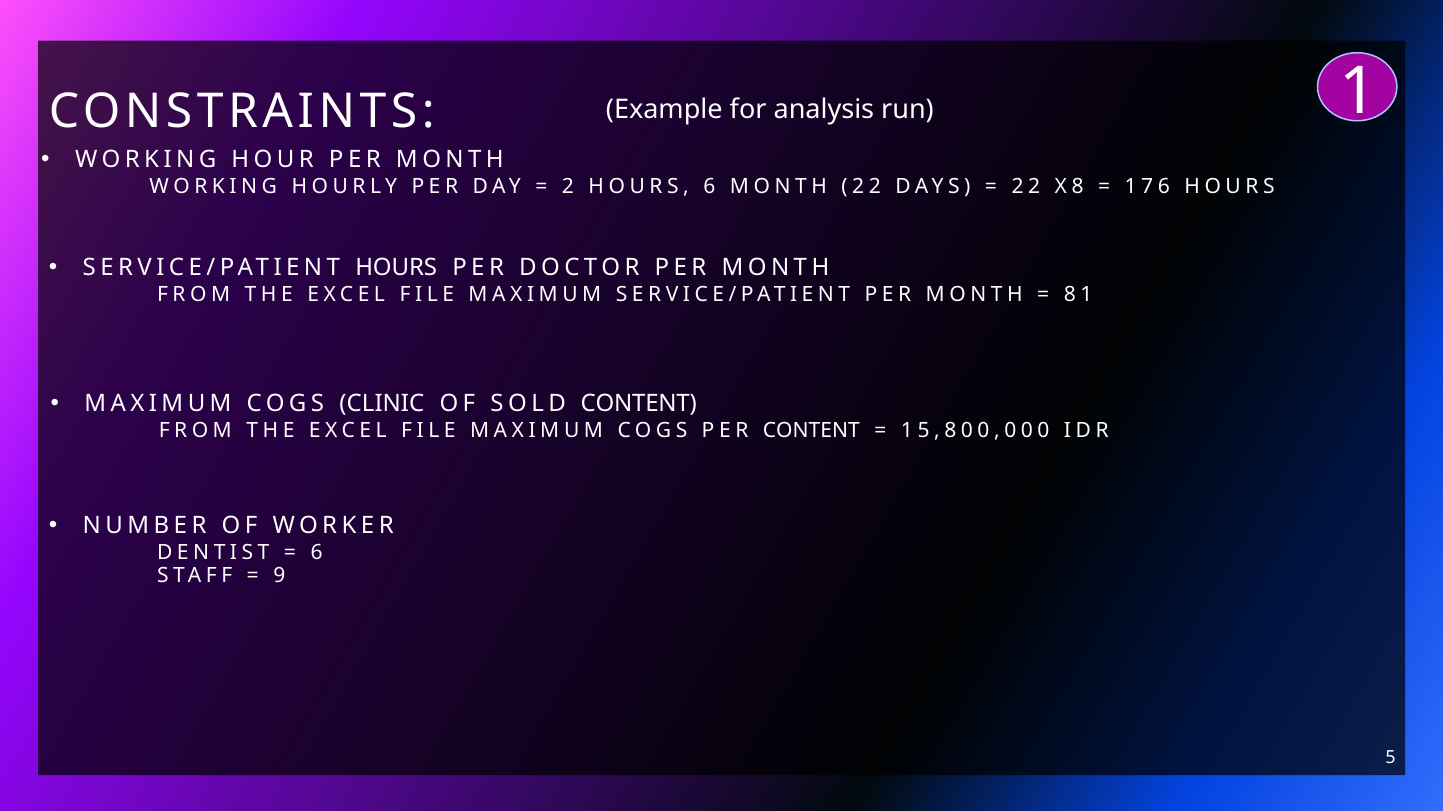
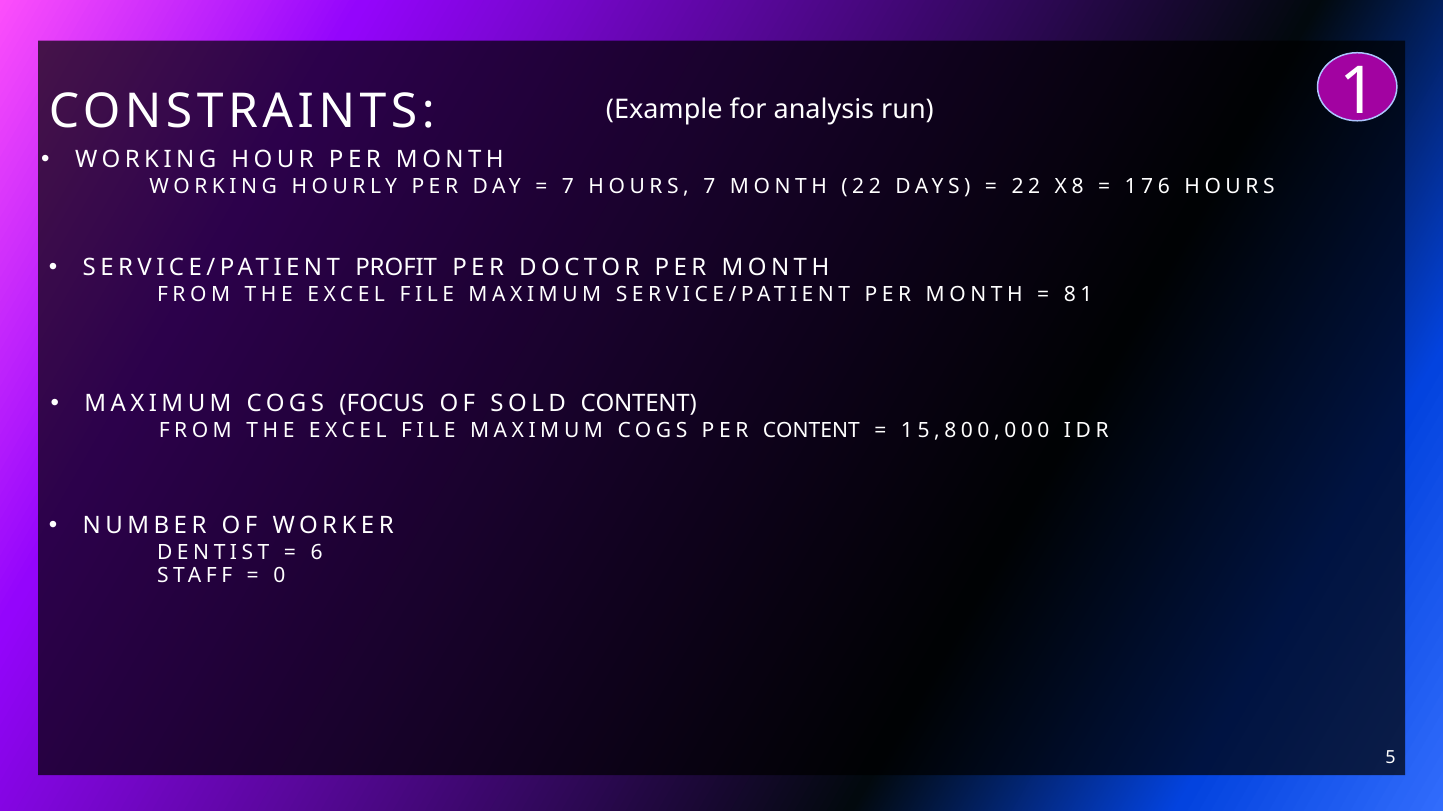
2: 2 -> 7 (568, 187)
HOURS 6: 6 -> 7 (709, 187)
SERVICE/PATIENT HOURS: HOURS -> PROFIT (396, 268)
CLINIC: CLINIC -> FOCUS (382, 404)
9: 9 -> 0 (279, 576)
